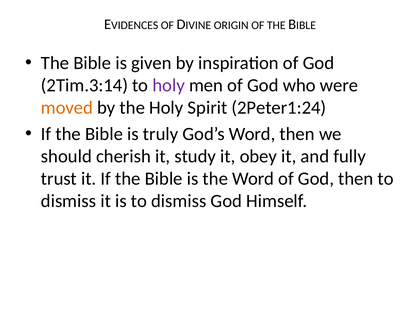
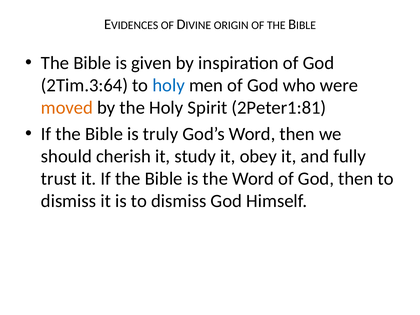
2Tim.3:14: 2Tim.3:14 -> 2Tim.3:64 (85, 85)
holy colour: purple -> blue (169, 85)
2Peter1:24: 2Peter1:24 -> 2Peter1:81 (279, 108)
